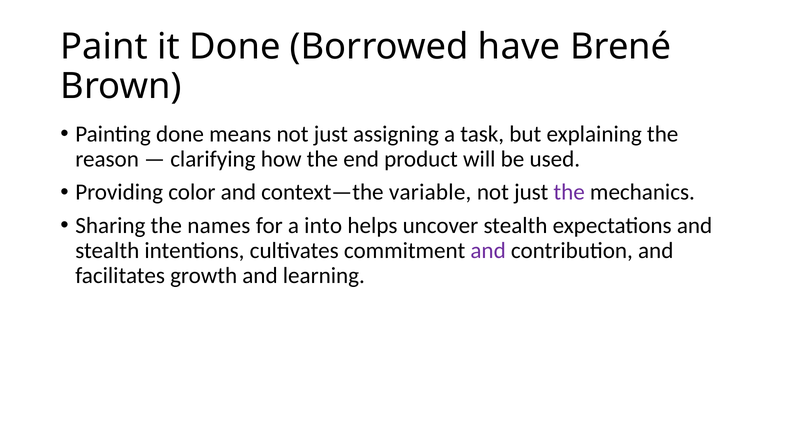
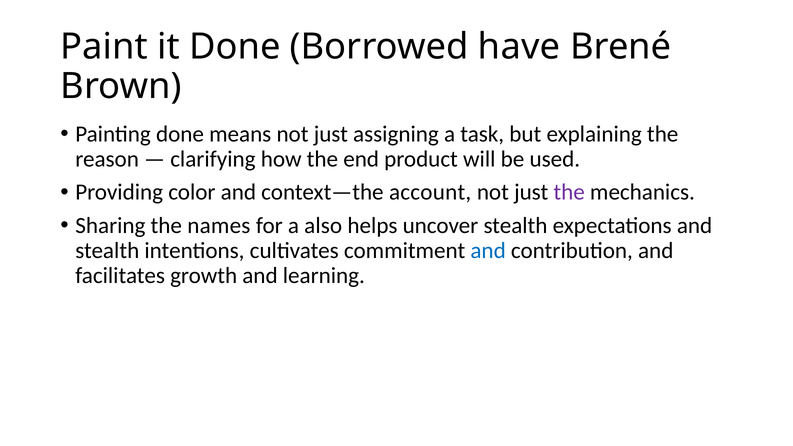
variable: variable -> account (430, 192)
into: into -> also (323, 226)
and colour: purple -> blue (488, 251)
